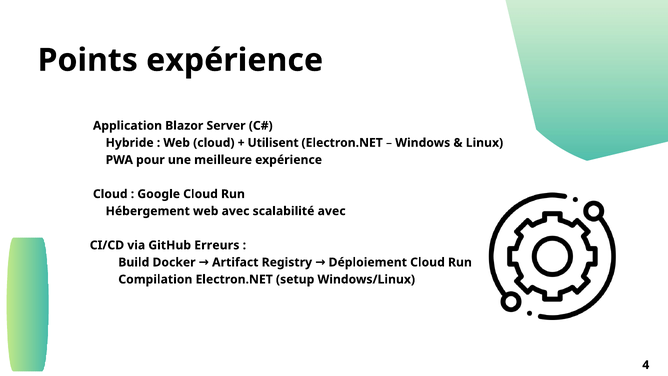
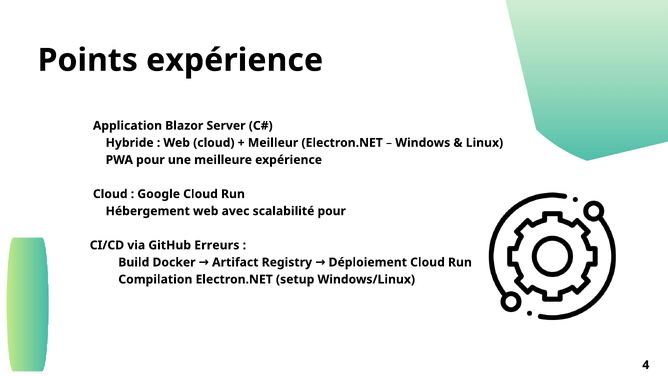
Utilisent: Utilisent -> Meilleur (273, 143)
scalabilité avec: avec -> pour (332, 211)
